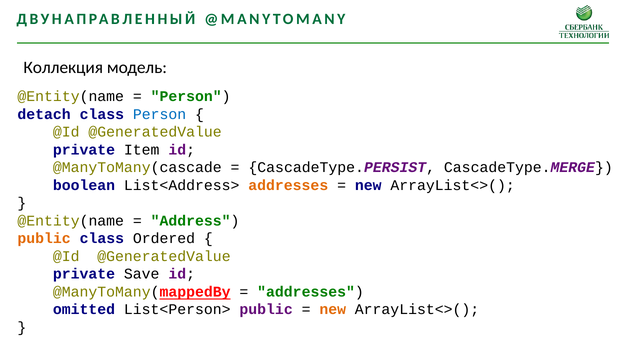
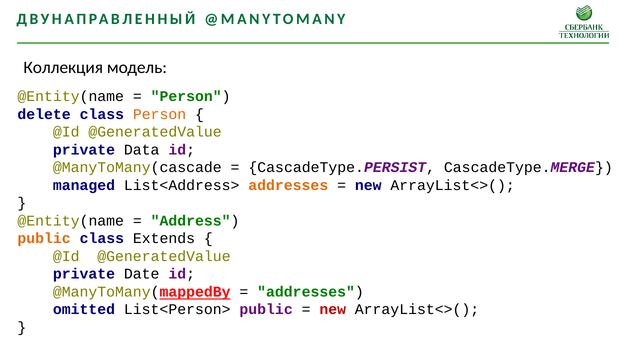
detach: detach -> delete (44, 114)
Person colour: blue -> orange (160, 114)
Item: Item -> Data (142, 150)
boolean: boolean -> managed (84, 185)
Ordered: Ordered -> Extends (164, 239)
Save: Save -> Date (142, 274)
new colour: orange -> red (333, 310)
